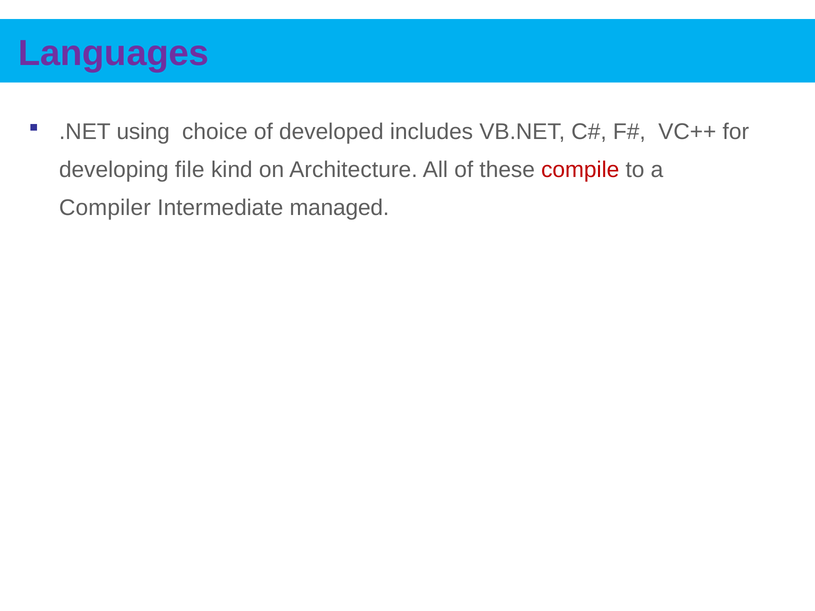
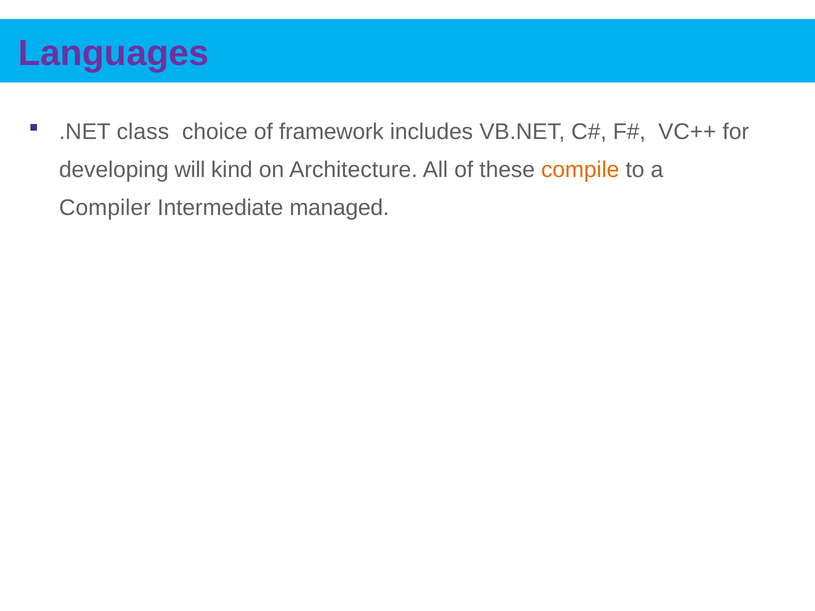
using: using -> class (143, 132)
developed: developed -> framework (331, 132)
file: file -> will (190, 170)
compile colour: red -> orange (580, 170)
